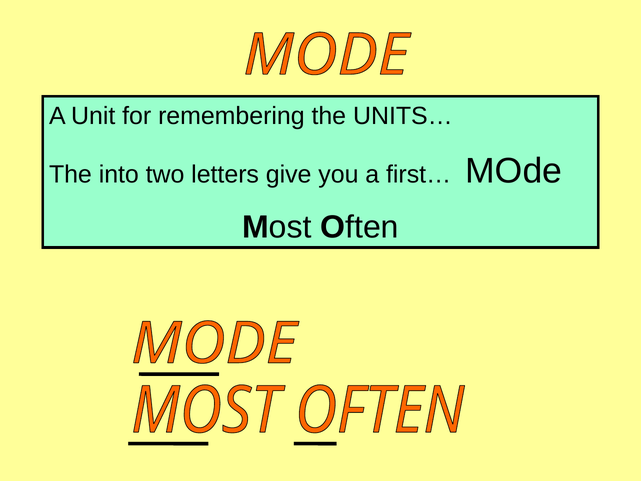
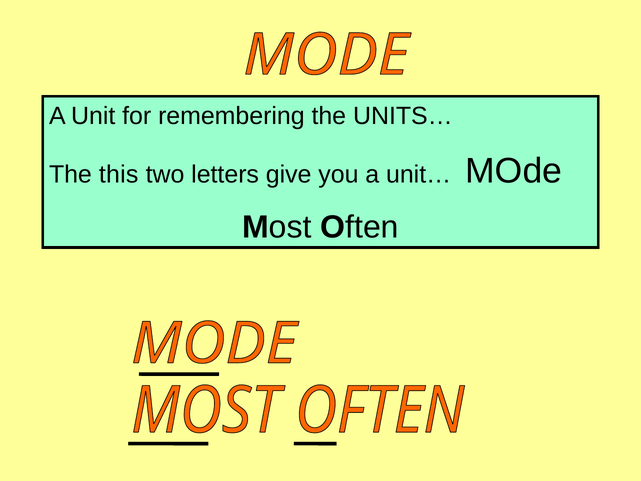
into: into -> this (119, 174)
first…: first… -> unit… (419, 174)
